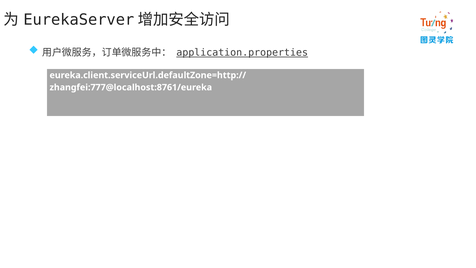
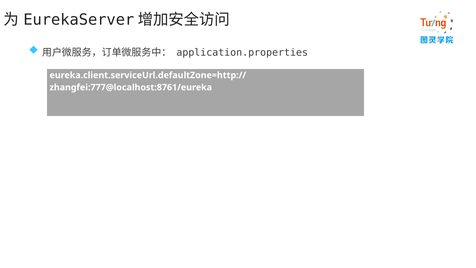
application.properties underline: present -> none (242, 53)
